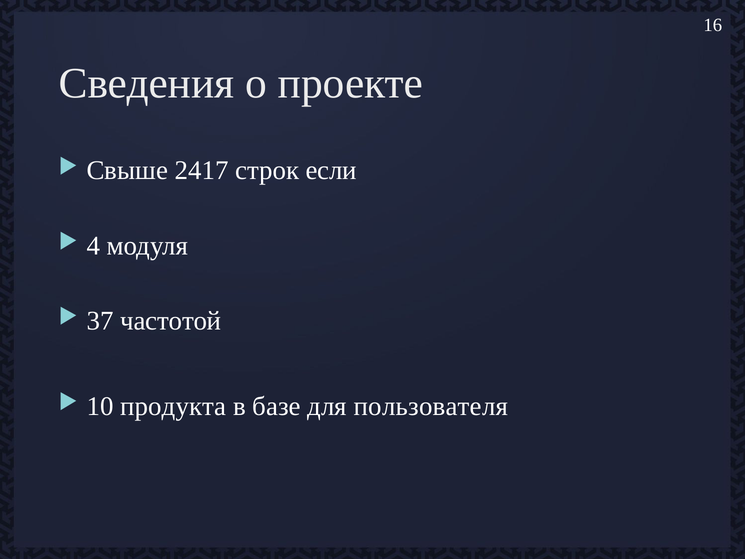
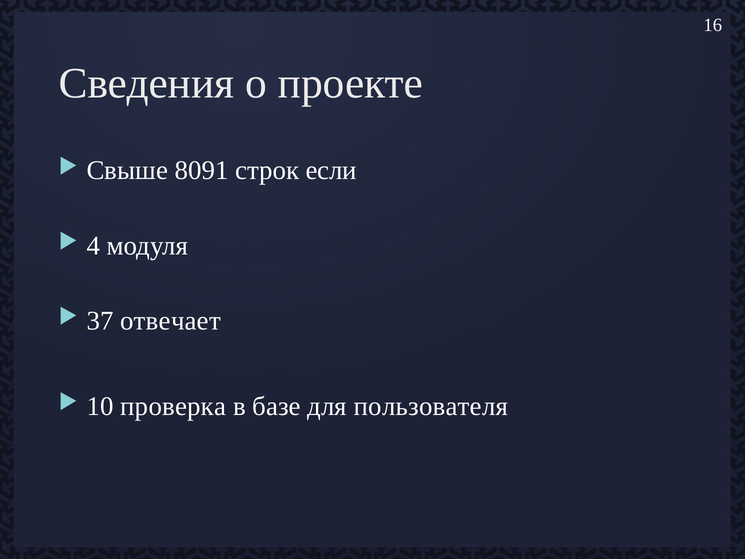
2417: 2417 -> 8091 (202, 171)
частотой: частотой -> отвечает (171, 321)
продукта: продукта -> проверка (173, 406)
